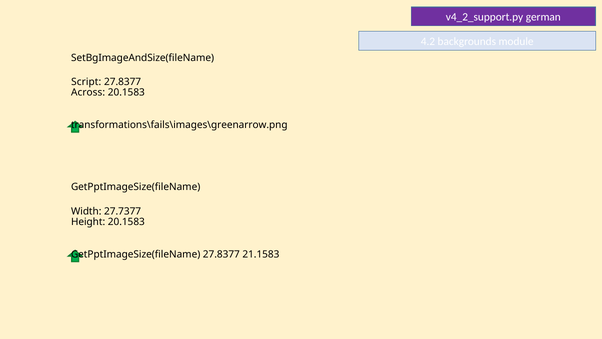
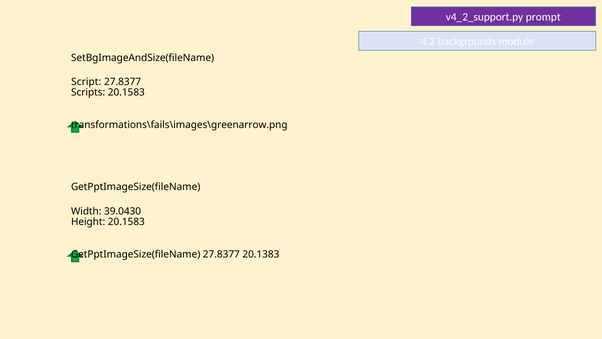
german: german -> prompt (543, 17)
Across: Across -> Scripts (88, 92)
27.7377: 27.7377 -> 39.0430 (123, 211)
21.1583: 21.1583 -> 20.1383 (261, 254)
